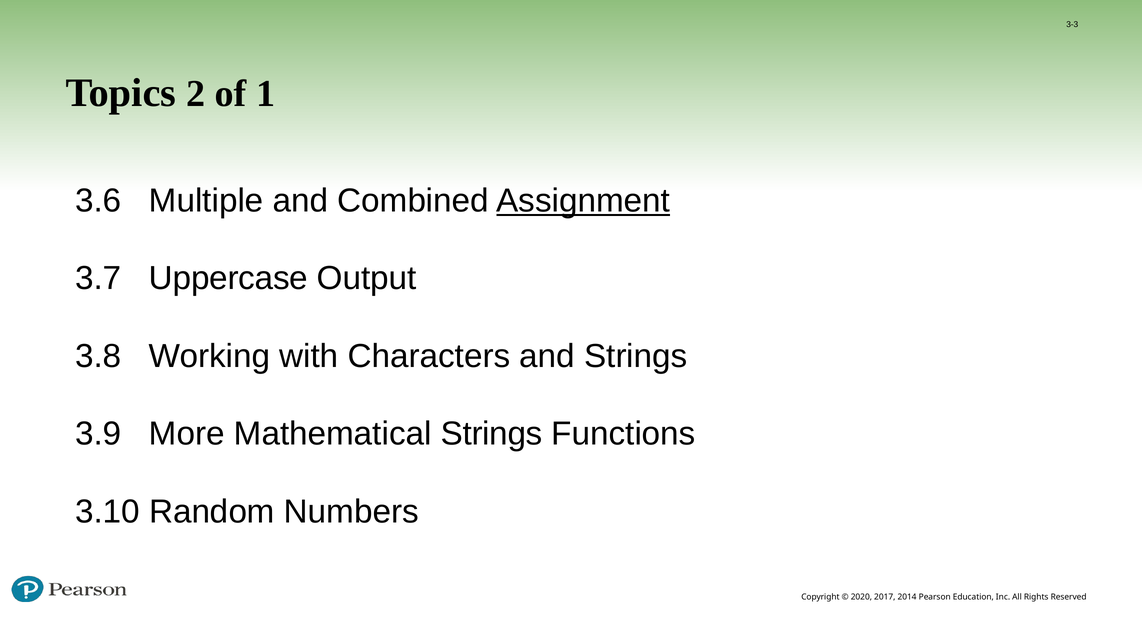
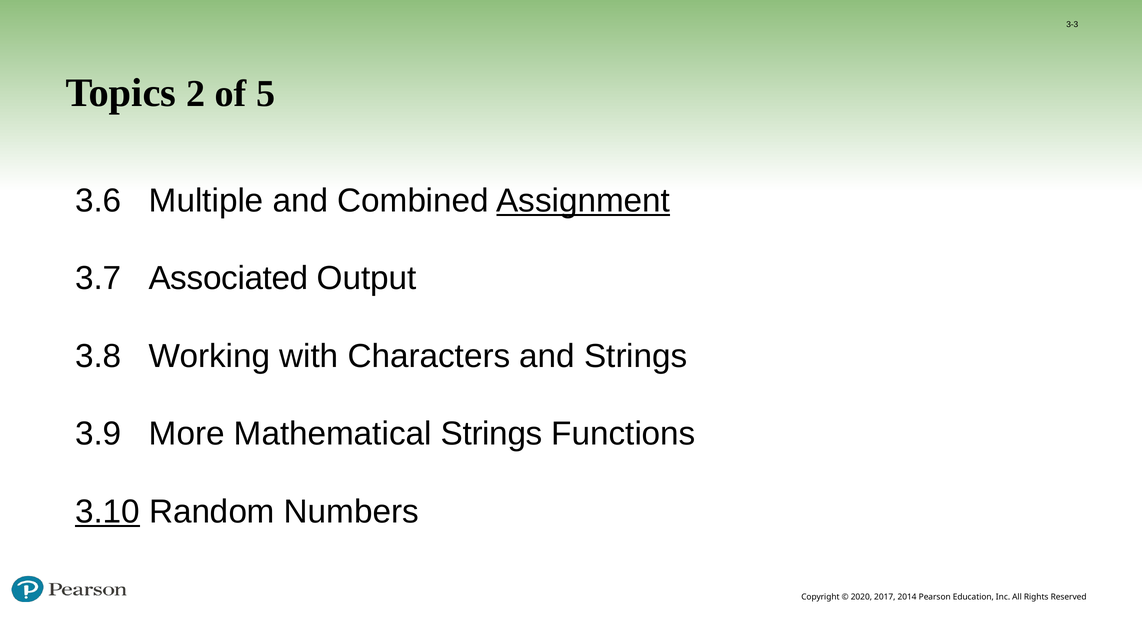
1: 1 -> 5 (266, 94)
Uppercase: Uppercase -> Associated (229, 279)
3.10 underline: none -> present (107, 512)
